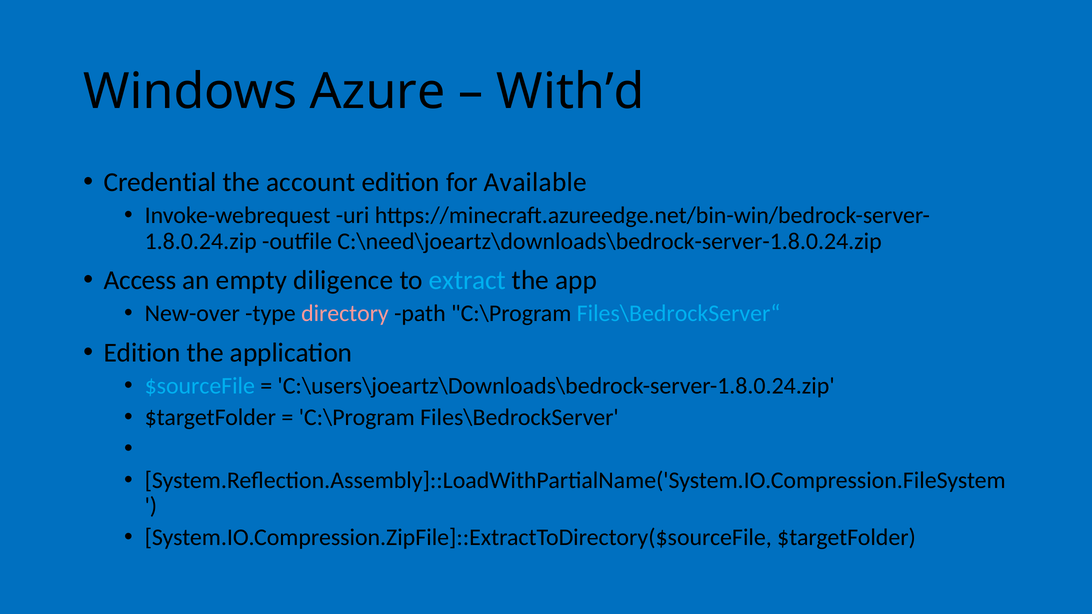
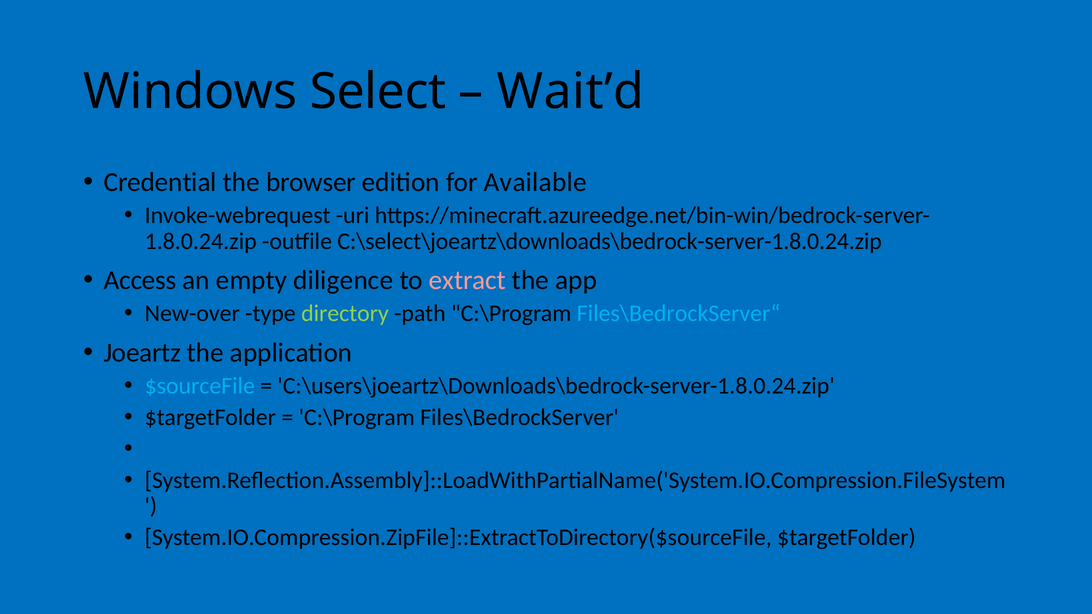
Azure: Azure -> Select (378, 92)
With’d: With’d -> Wait’d (570, 92)
account: account -> browser (311, 182)
C:\need\joeartz\downloads\bedrock-server-1.8.0.24.zip: C:\need\joeartz\downloads\bedrock-server-1.8.0.24.zip -> C:\select\joeartz\downloads\bedrock-server-1.8.0.24.zip (610, 241)
extract colour: light blue -> pink (467, 280)
directory colour: pink -> light green (345, 314)
Edition: Edition -> Joeartz (142, 353)
